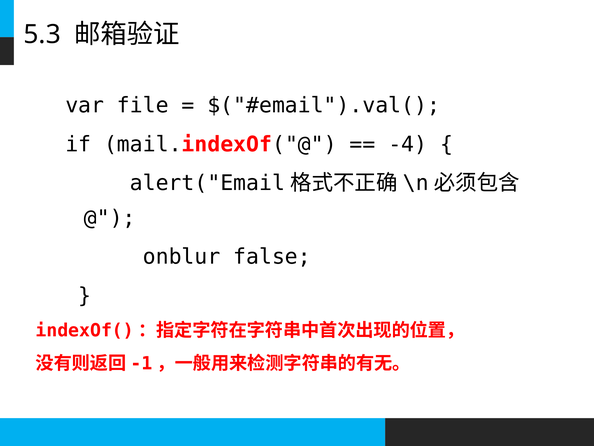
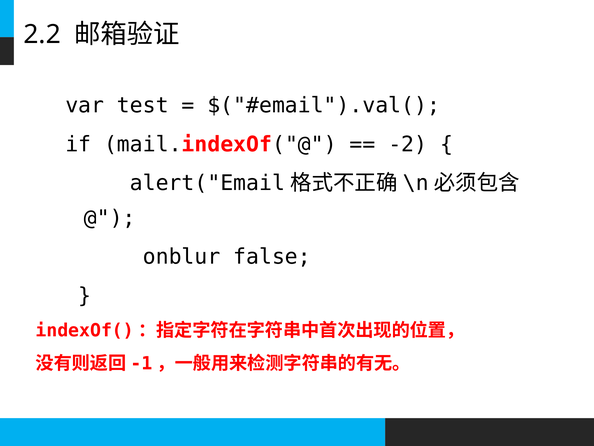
5.3: 5.3 -> 2.2 (42, 34)
file: file -> test (143, 105)
-4: -4 -> -2 (408, 144)
